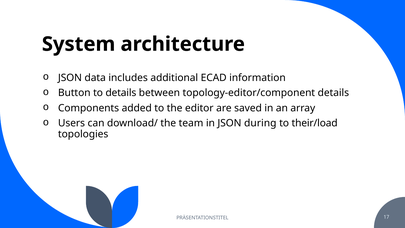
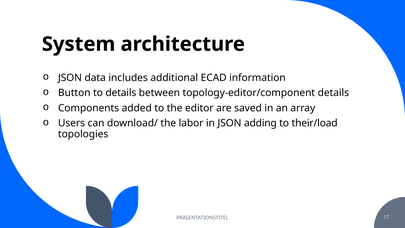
team: team -> labor (191, 123)
during: during -> adding (260, 123)
